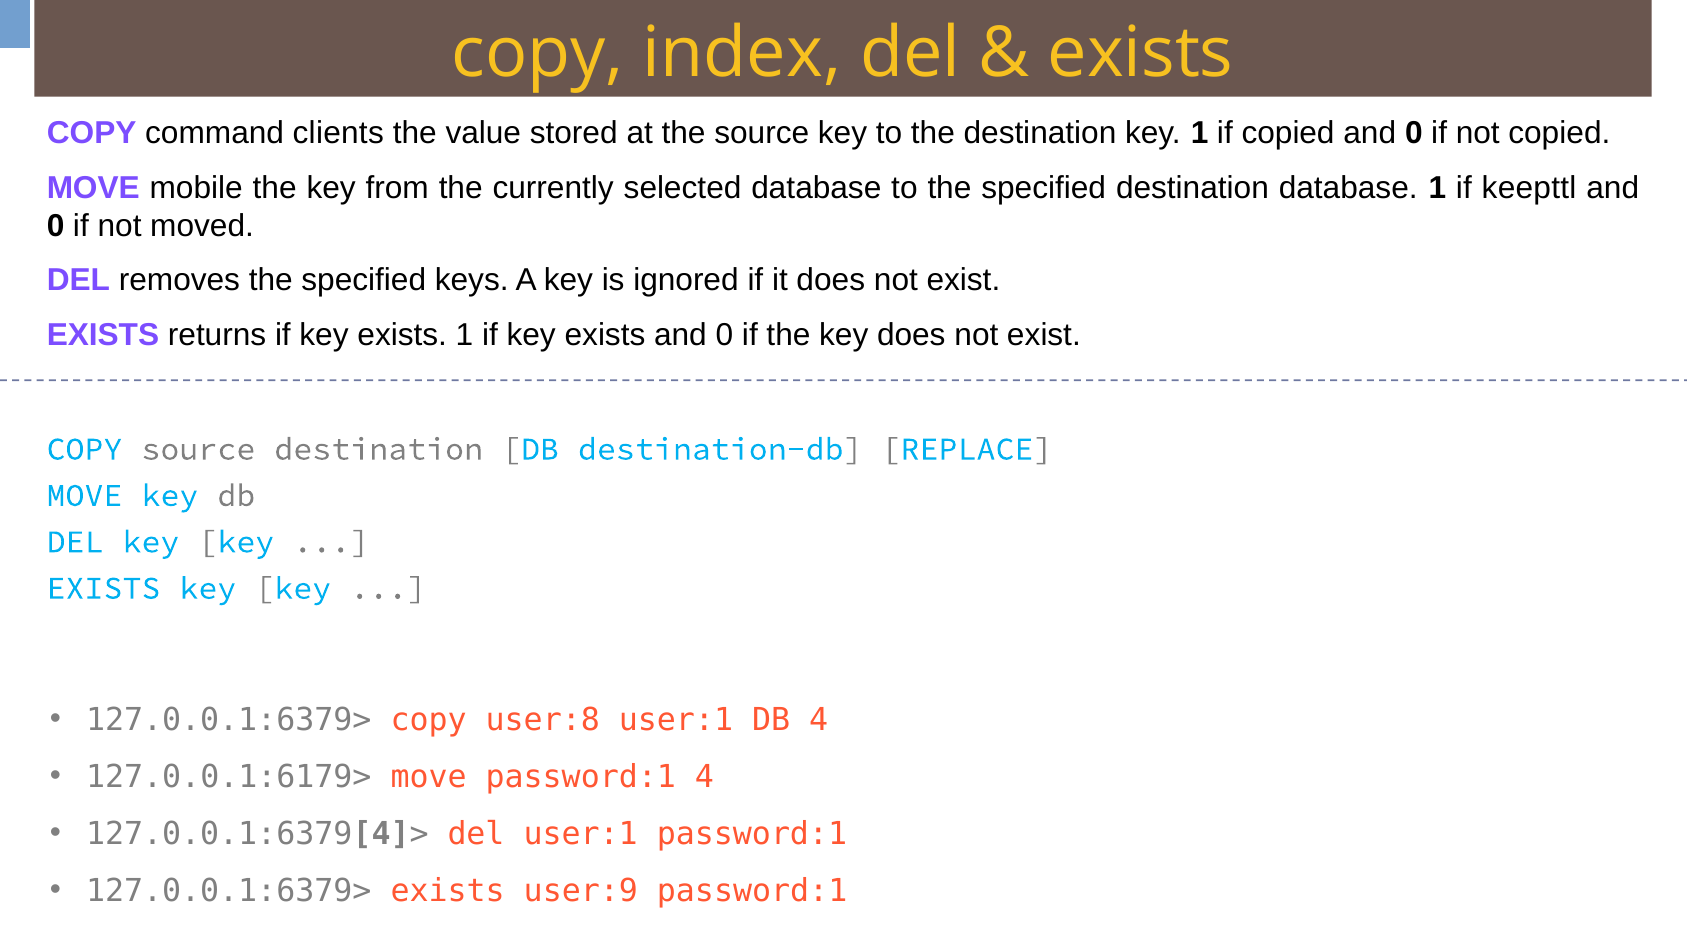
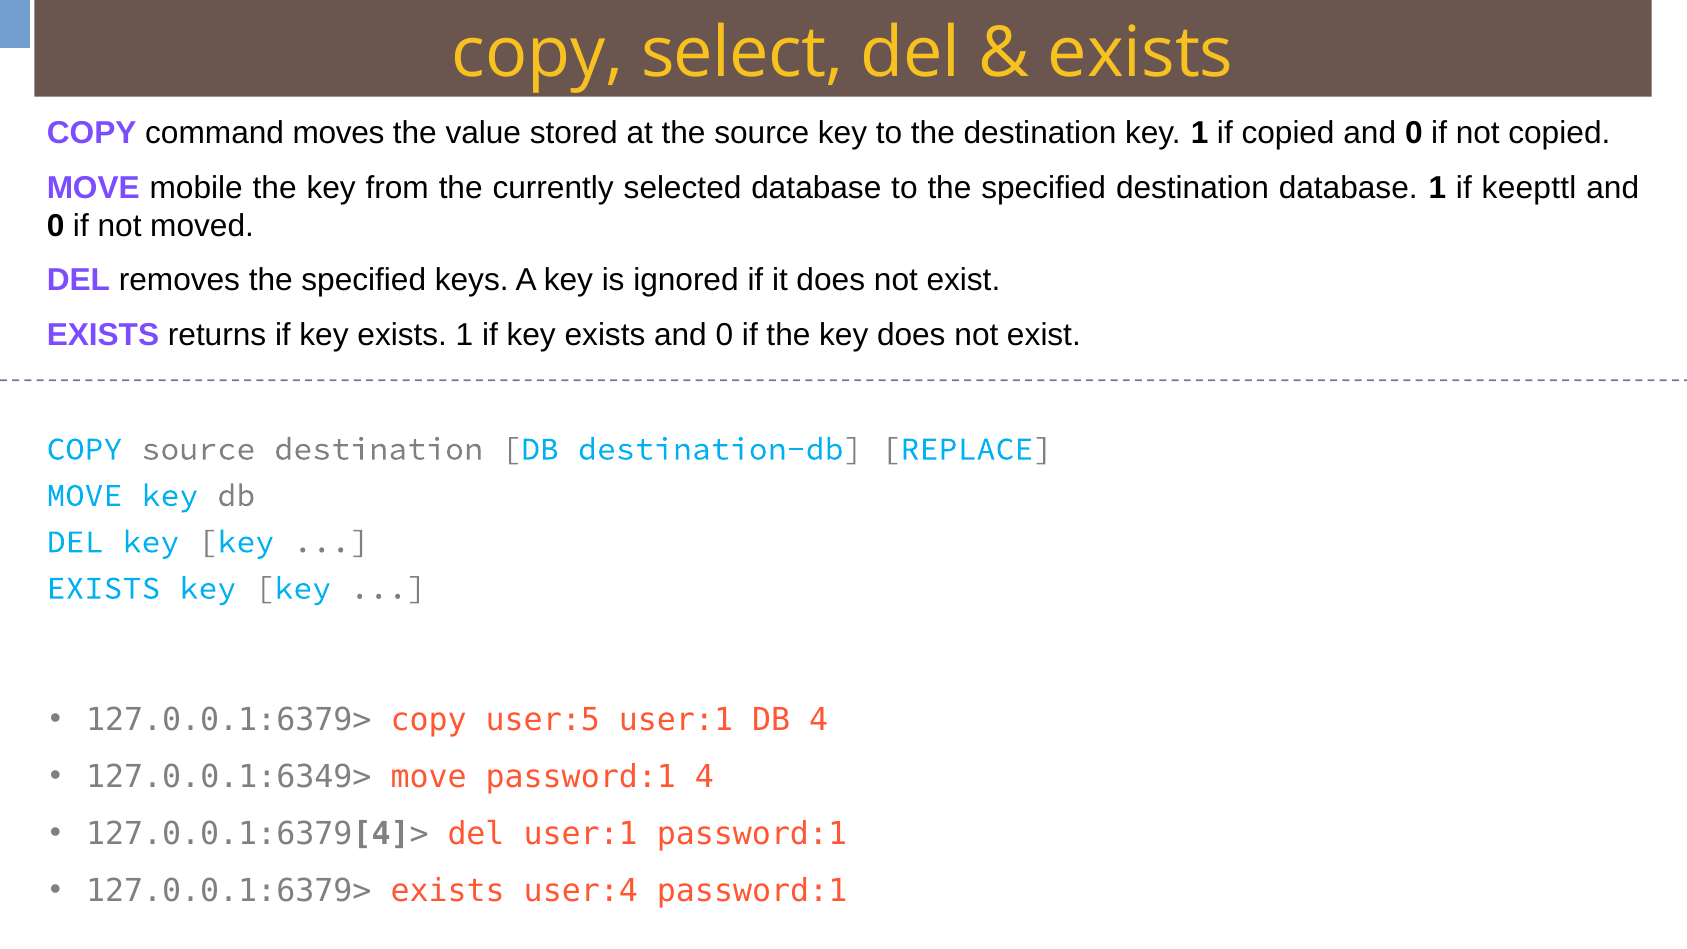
index: index -> select (742, 53)
clients: clients -> moves (339, 133)
user:8: user:8 -> user:5 (543, 720)
127.0.0.1:6179>: 127.0.0.1:6179> -> 127.0.0.1:6349> (229, 777)
user:9: user:9 -> user:4 (581, 891)
